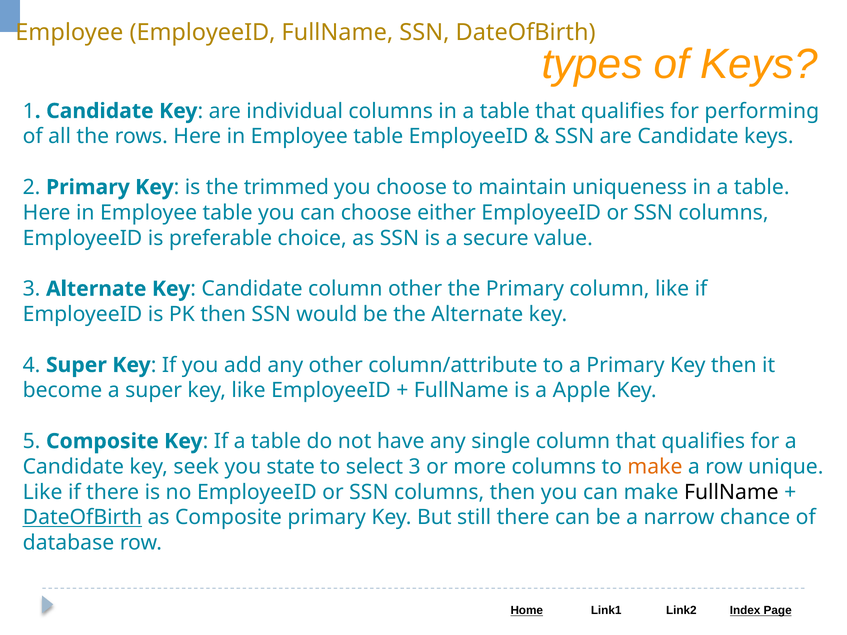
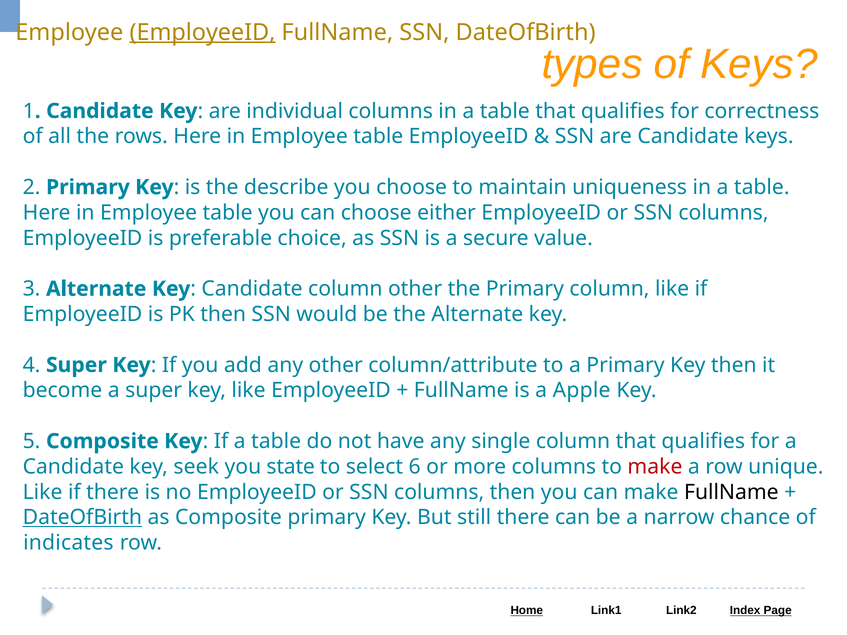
EmployeeID underline: none -> present (203, 32)
performing: performing -> correctness (762, 111)
trimmed: trimmed -> describe (286, 187)
select 3: 3 -> 6 (415, 467)
make colour: orange -> red (655, 467)
database: database -> indicates (68, 543)
